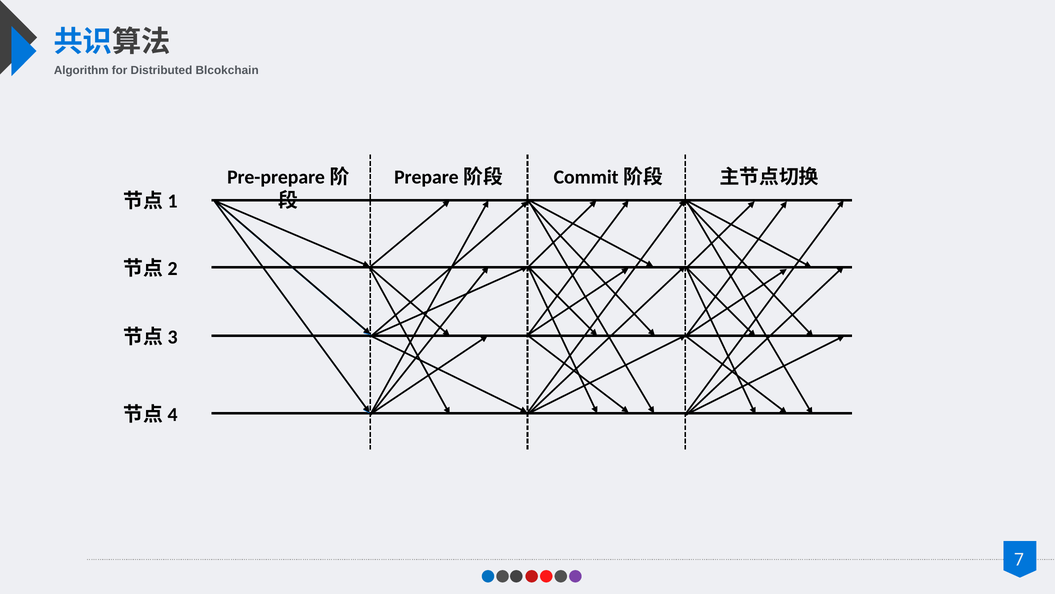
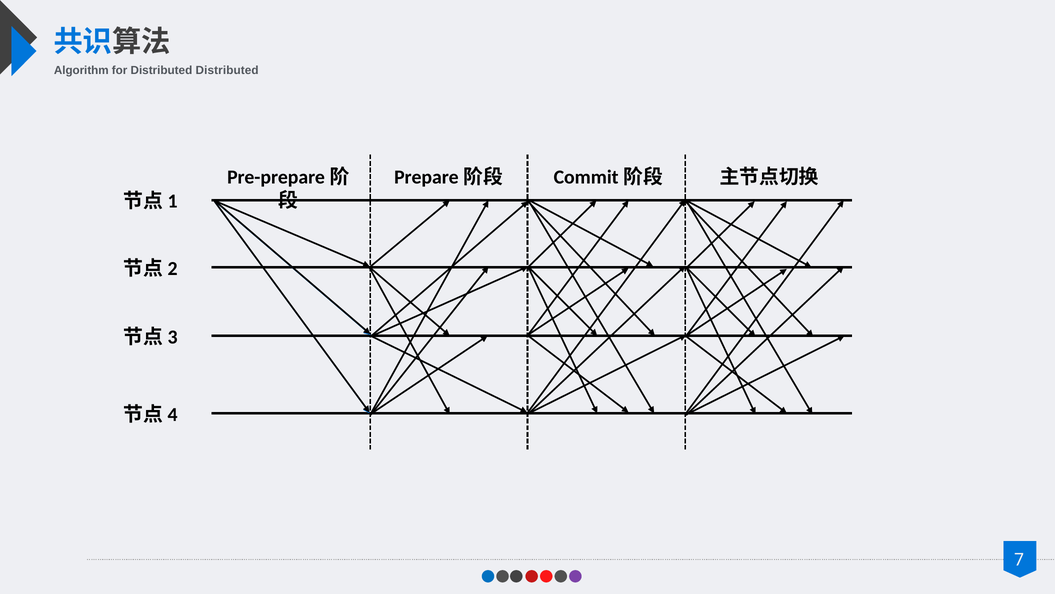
Distributed Blcokchain: Blcokchain -> Distributed (227, 70)
